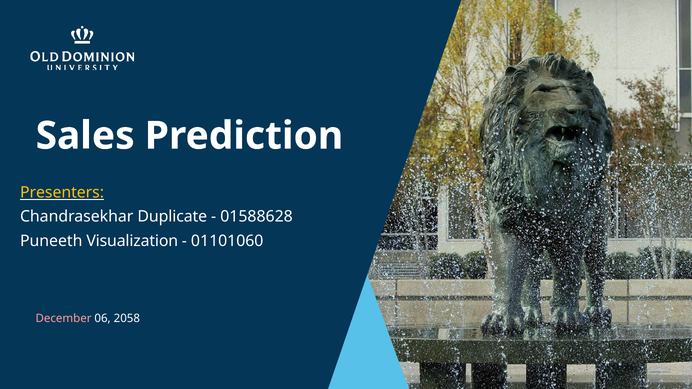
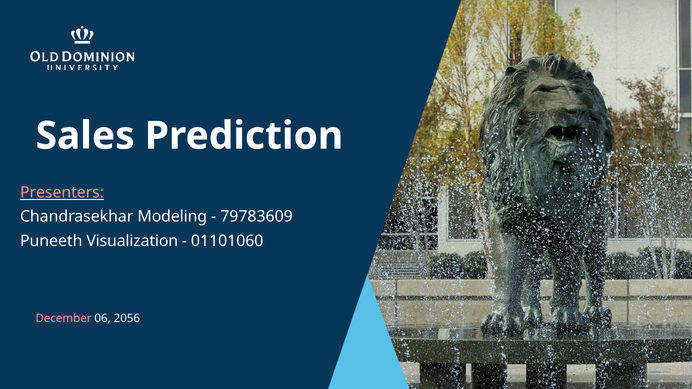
Presenters colour: yellow -> pink (62, 192)
Duplicate: Duplicate -> Modeling (172, 217)
01588628: 01588628 -> 79783609 (257, 217)
2058: 2058 -> 2056 (127, 319)
